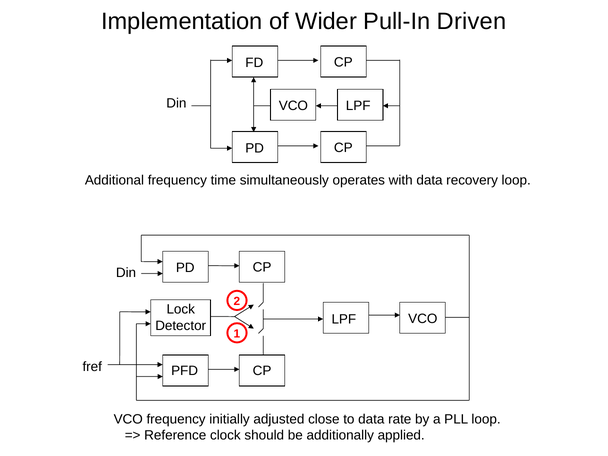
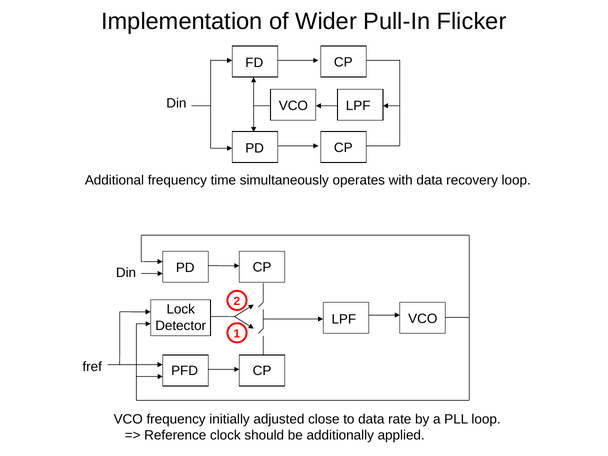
Driven: Driven -> Flicker (472, 21)
